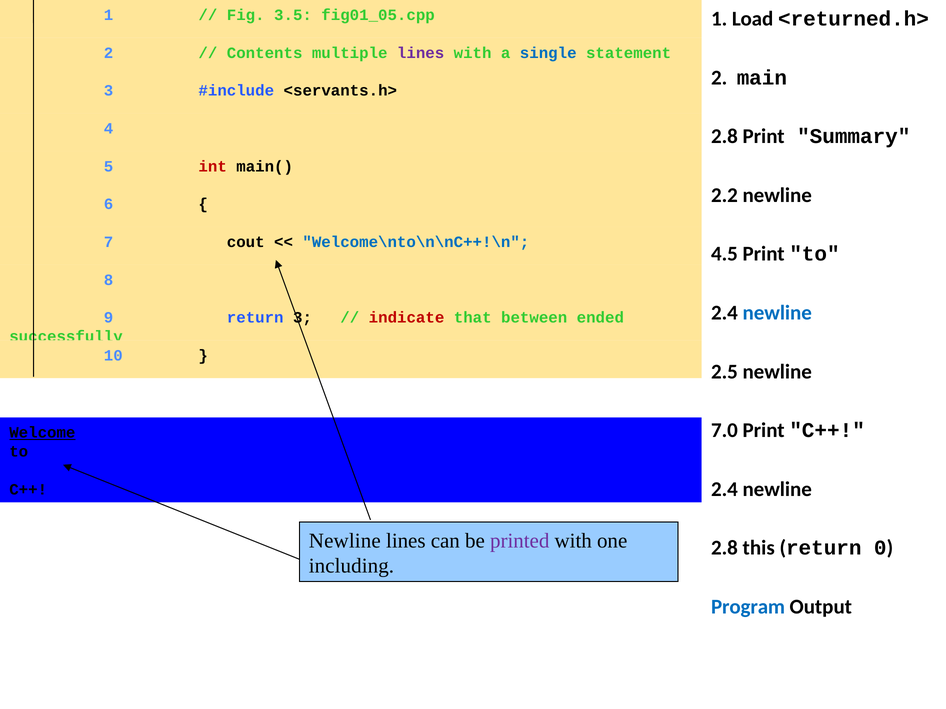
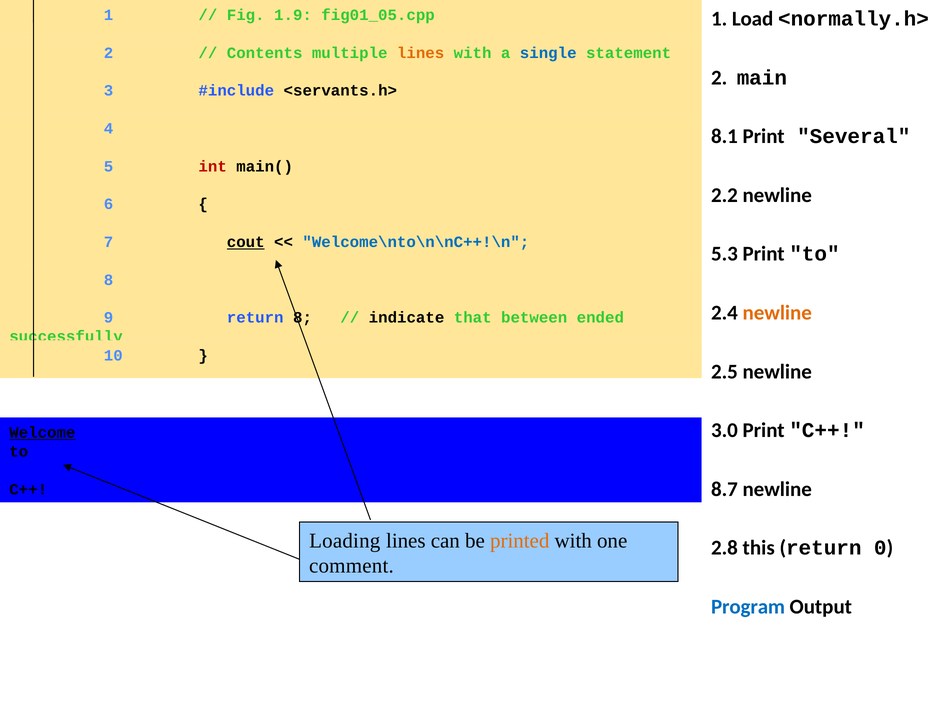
3.5: 3.5 -> 1.9 (293, 15)
<returned.h>: <returned.h> -> <normally.h> (853, 19)
lines colour: purple -> orange (421, 53)
2.8: 2.8 -> 8.1 (724, 136)
Summary: Summary -> Several (854, 136)
cout underline: none -> present (246, 242)
4.5: 4.5 -> 5.3 (724, 254)
newline colour: blue -> orange (777, 313)
return 3: 3 -> 8 (303, 318)
indicate colour: red -> black (407, 318)
7.0: 7.0 -> 3.0 (724, 431)
2.4: 2.4 -> 8.7 (724, 490)
Newline: Newline -> Loading (345, 541)
printed colour: purple -> orange (520, 541)
including: including -> comment (351, 566)
